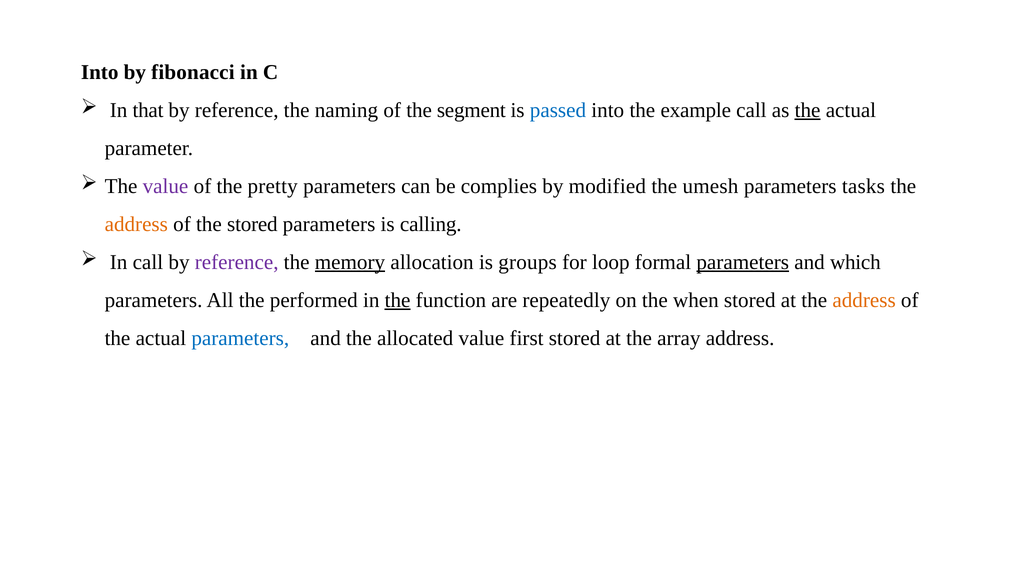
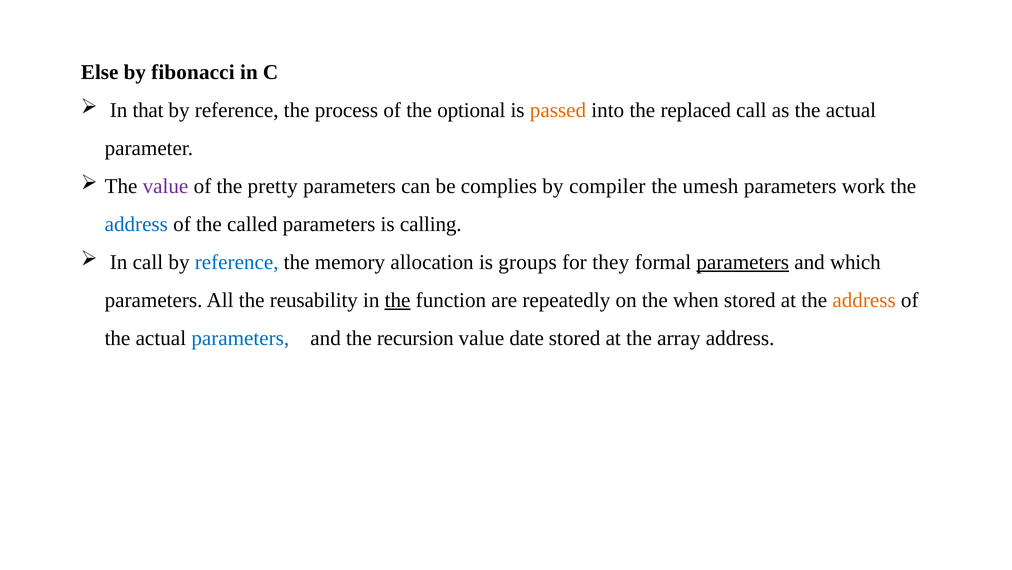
Into: Into -> Else (100, 72)
naming: naming -> process (346, 110)
segment: segment -> optional (471, 110)
passed colour: blue -> orange (558, 110)
example: example -> replaced (696, 110)
the underline: present -> none (808, 110)
modified: modified -> compiler (607, 186)
tasks: tasks -> work (863, 186)
address colour: orange -> blue (136, 224)
the stored: stored -> called (252, 224)
reference colour: purple -> blue (237, 262)
memory underline: present -> none (350, 262)
loop: loop -> they (611, 262)
performed: performed -> reusability (314, 300)
allocated: allocated -> recursion (415, 338)
first: first -> date (527, 338)
